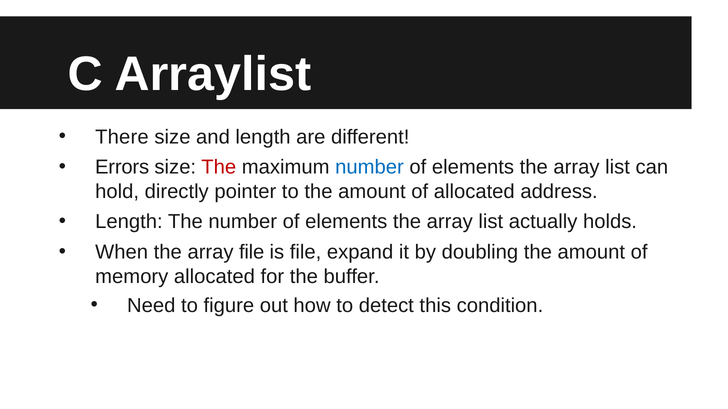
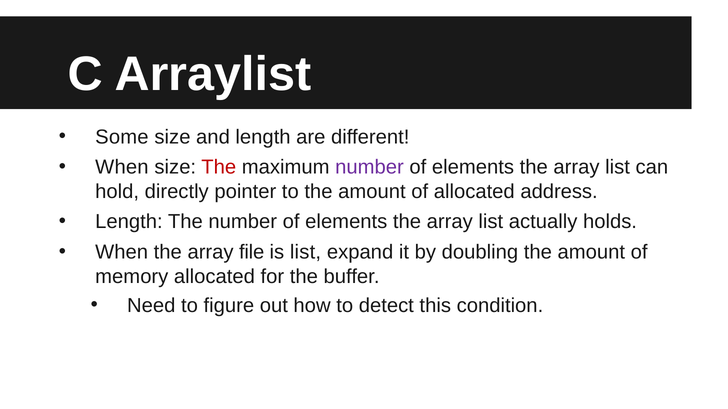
There: There -> Some (122, 137)
Errors: Errors -> When (122, 167)
number colour: blue -> purple (369, 167)
is file: file -> list (305, 252)
